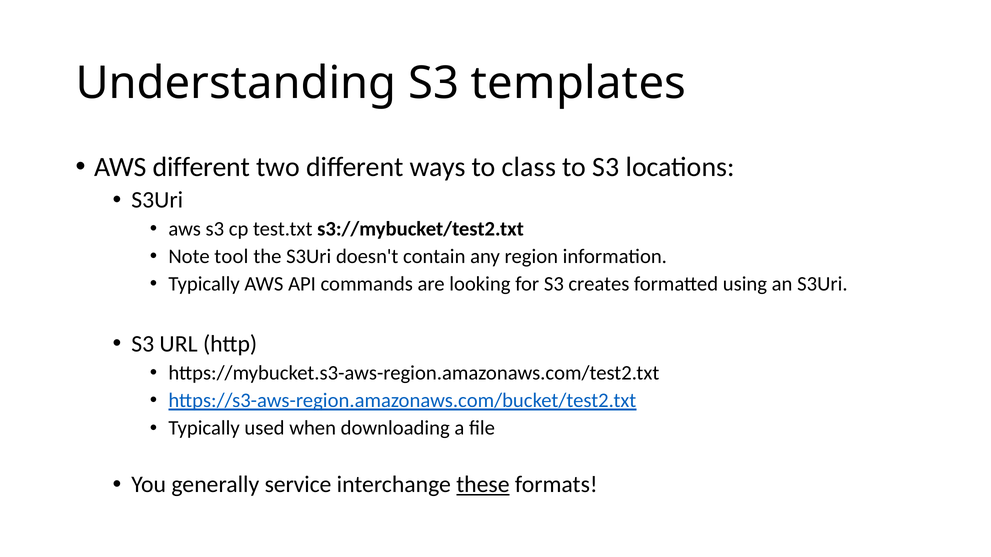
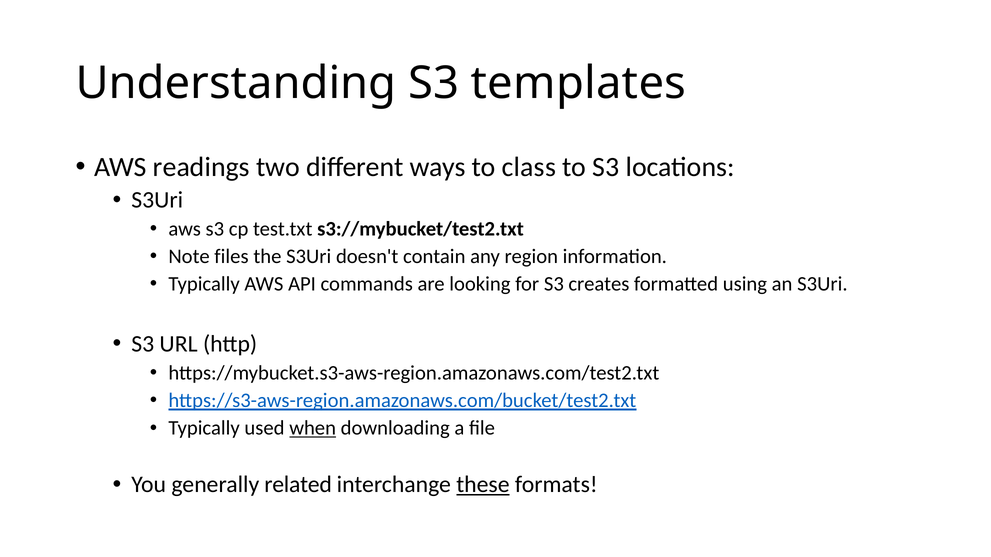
AWS different: different -> readings (201, 167)
tool: tool -> files (231, 257)
when underline: none -> present (313, 428)
service: service -> related (298, 485)
